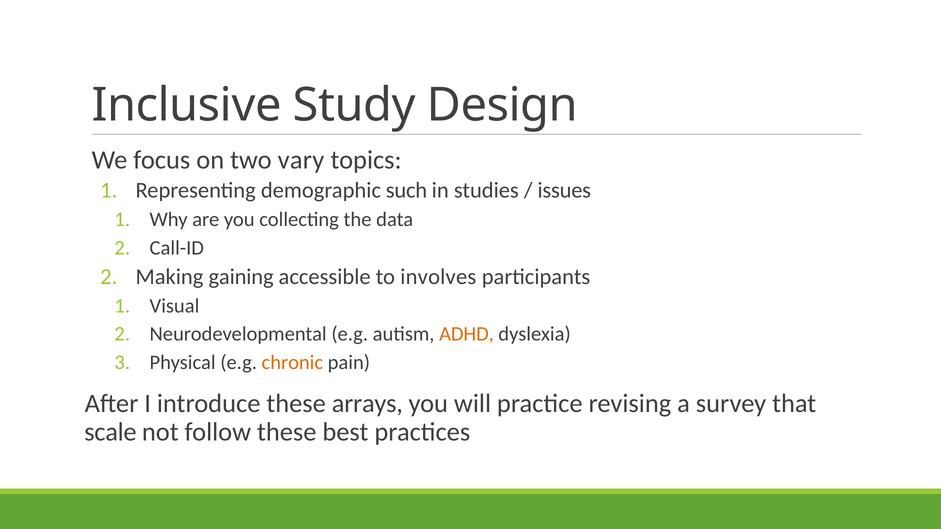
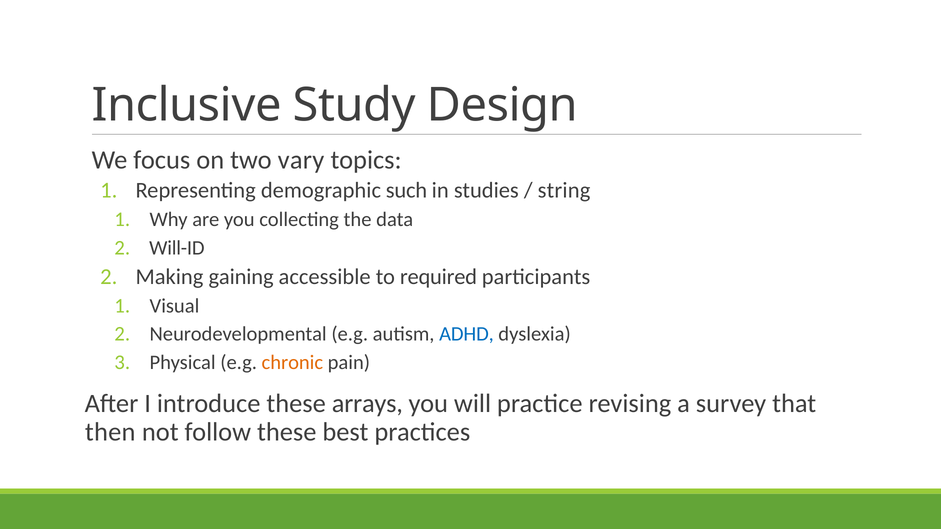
issues: issues -> string (564, 191)
Call-ID: Call-ID -> Will-ID (177, 248)
involves: involves -> required (438, 277)
ADHD colour: orange -> blue (466, 334)
scale: scale -> then (110, 432)
